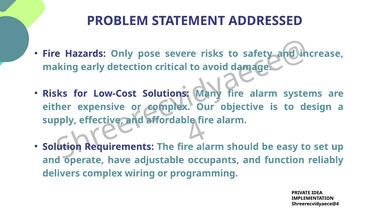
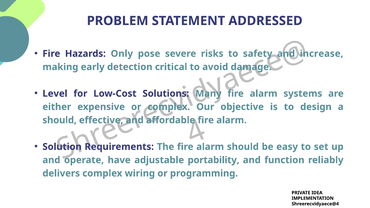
Risks: Risks -> Level (55, 94)
supply: supply -> should (60, 120)
occupants: occupants -> portability (214, 160)
